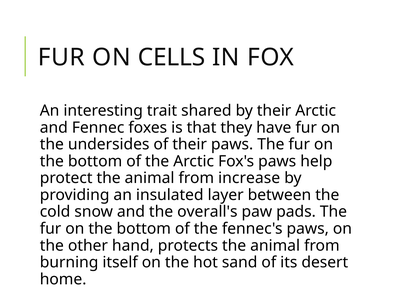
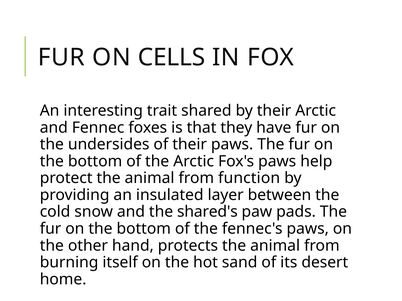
increase: increase -> function (249, 178)
overall's: overall's -> shared's (207, 212)
